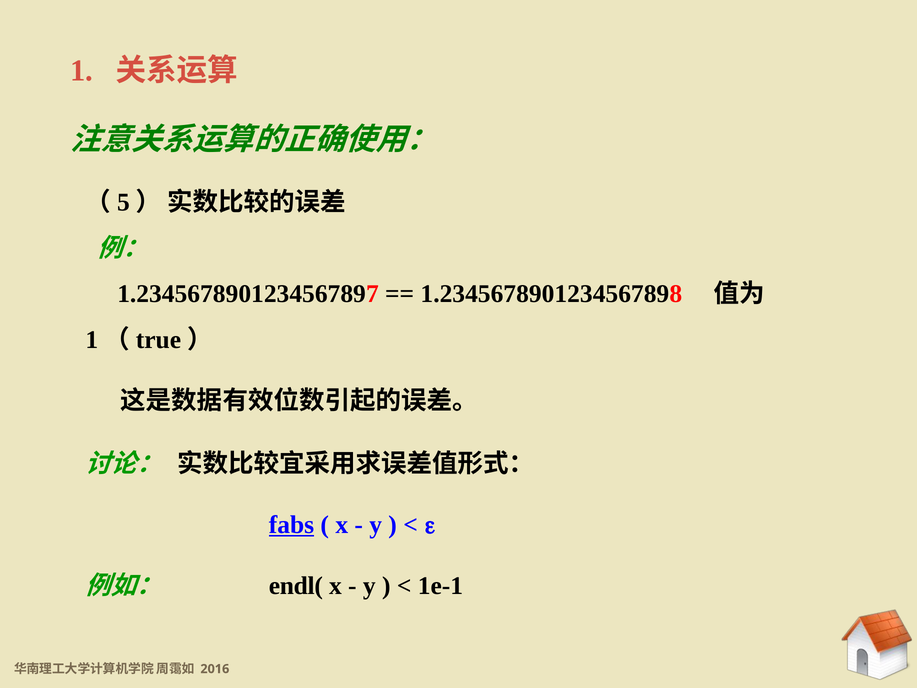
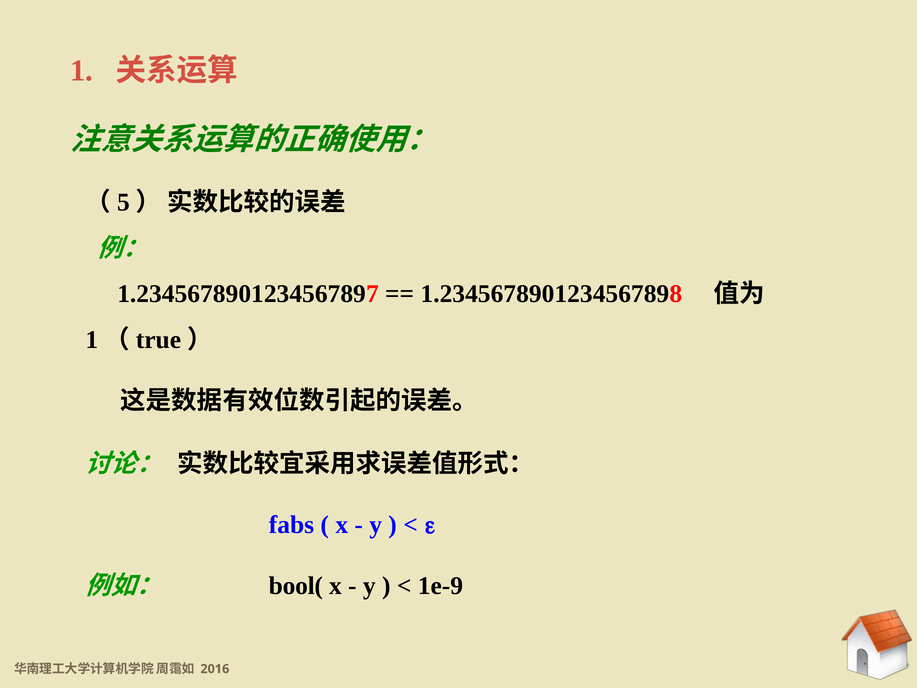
fabs underline: present -> none (291, 525)
endl(: endl( -> bool( (296, 586)
1e-1: 1e-1 -> 1e-9 (440, 586)
